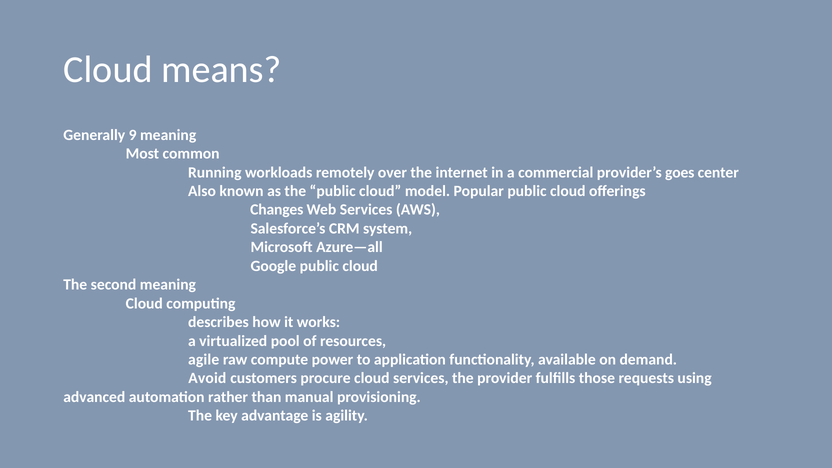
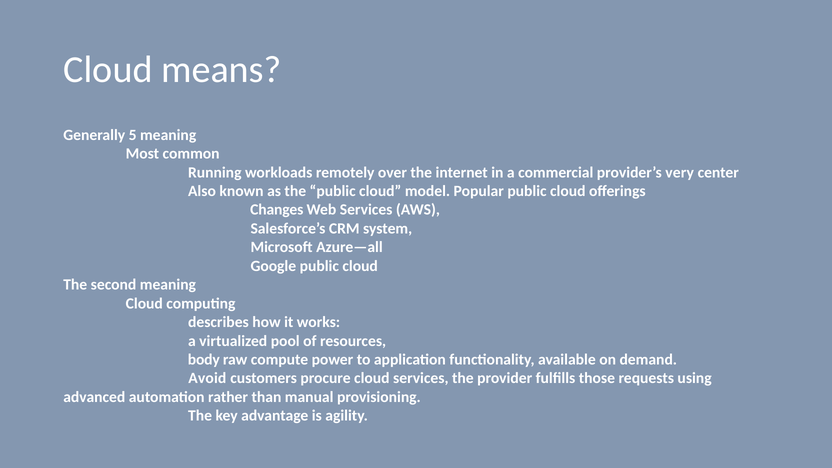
9: 9 -> 5 (133, 135)
goes: goes -> very (680, 172)
agile: agile -> body (204, 360)
